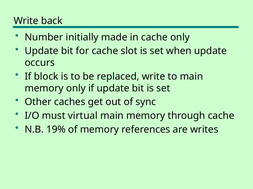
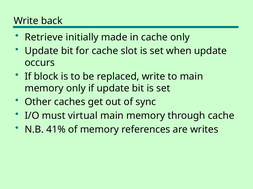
Number: Number -> Retrieve (44, 37)
19%: 19% -> 41% (56, 130)
